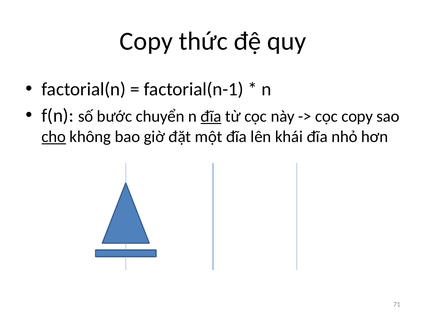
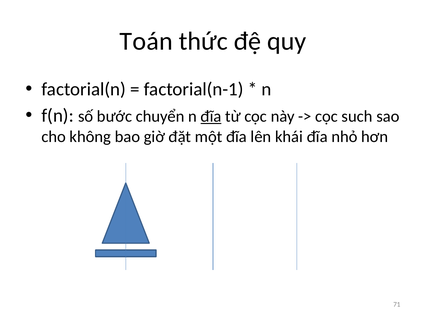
Copy: Copy -> Toán (146, 41)
cọc copy: copy -> such (357, 117)
cho underline: present -> none (54, 137)
